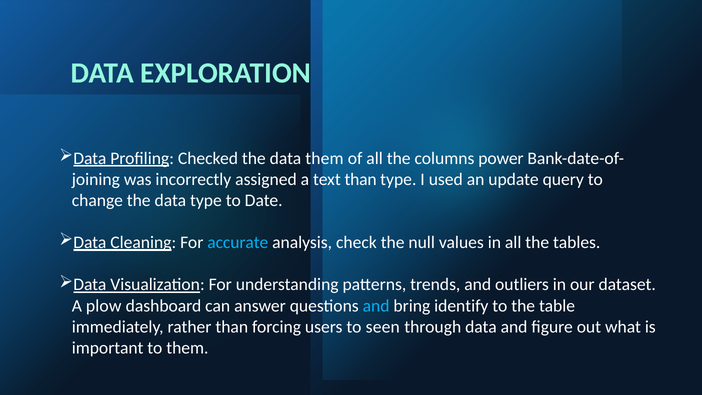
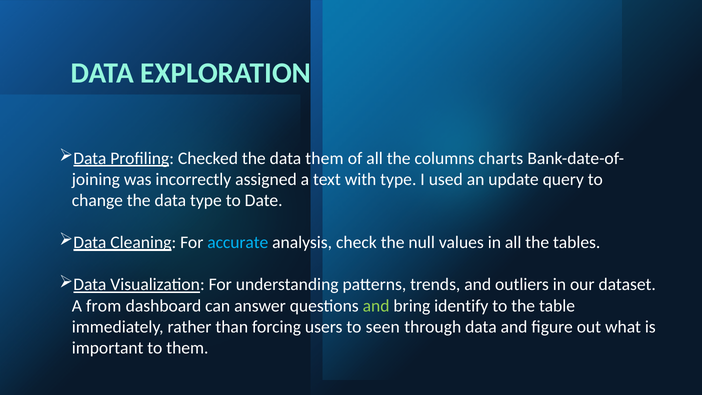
power: power -> charts (501, 158)
text than: than -> with (361, 179)
plow: plow -> from (104, 306)
and colour: light blue -> light green (376, 306)
